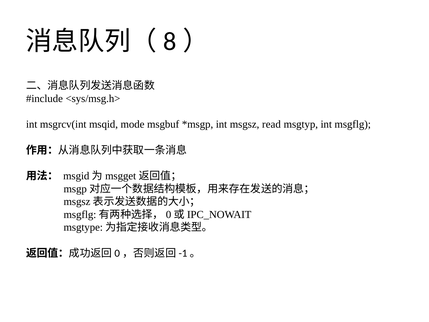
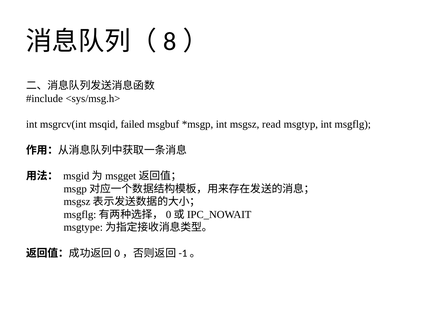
mode: mode -> failed (133, 124)
